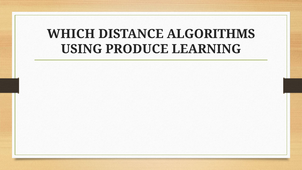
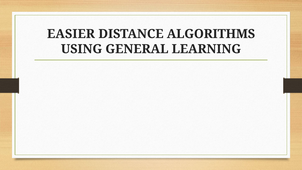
WHICH: WHICH -> EASIER (71, 34)
PRODUCE: PRODUCE -> GENERAL (137, 49)
